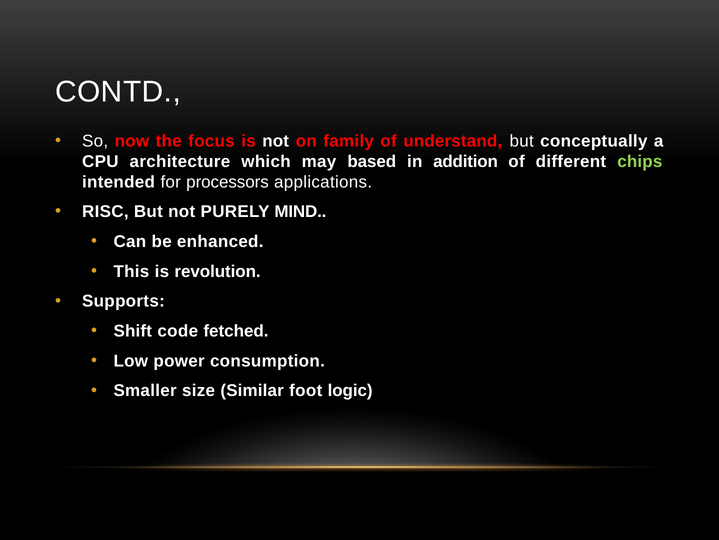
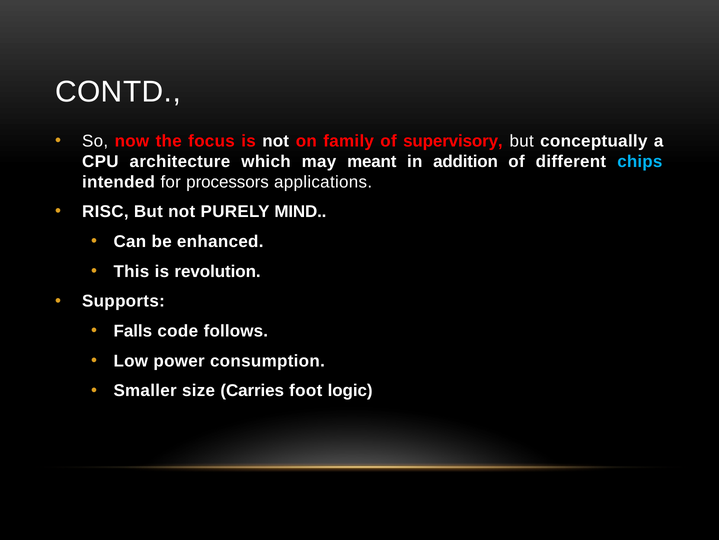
understand: understand -> supervisory (453, 141)
based: based -> meant (372, 161)
chips colour: light green -> light blue (640, 161)
Shift: Shift -> Falls (133, 331)
fetched: fetched -> follows (236, 331)
Similar: Similar -> Carries (252, 390)
